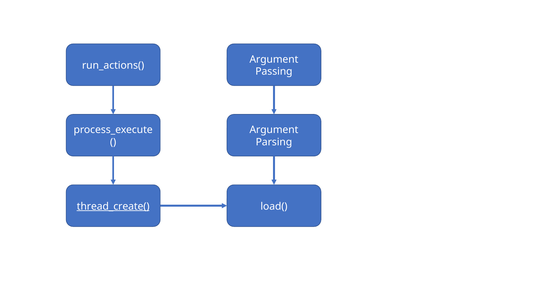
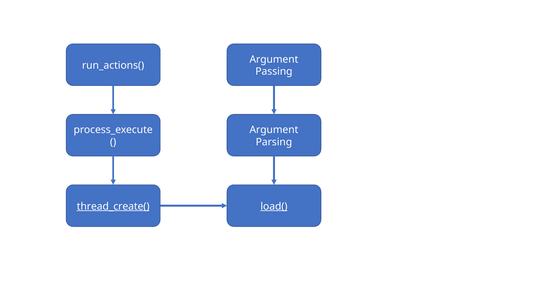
load( underline: none -> present (274, 207)
